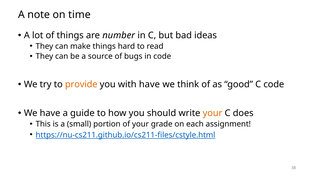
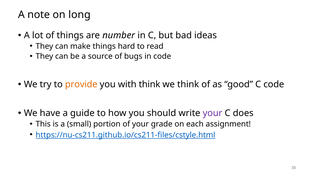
time: time -> long (79, 15)
with have: have -> think (150, 85)
your colour: orange -> purple (213, 114)
